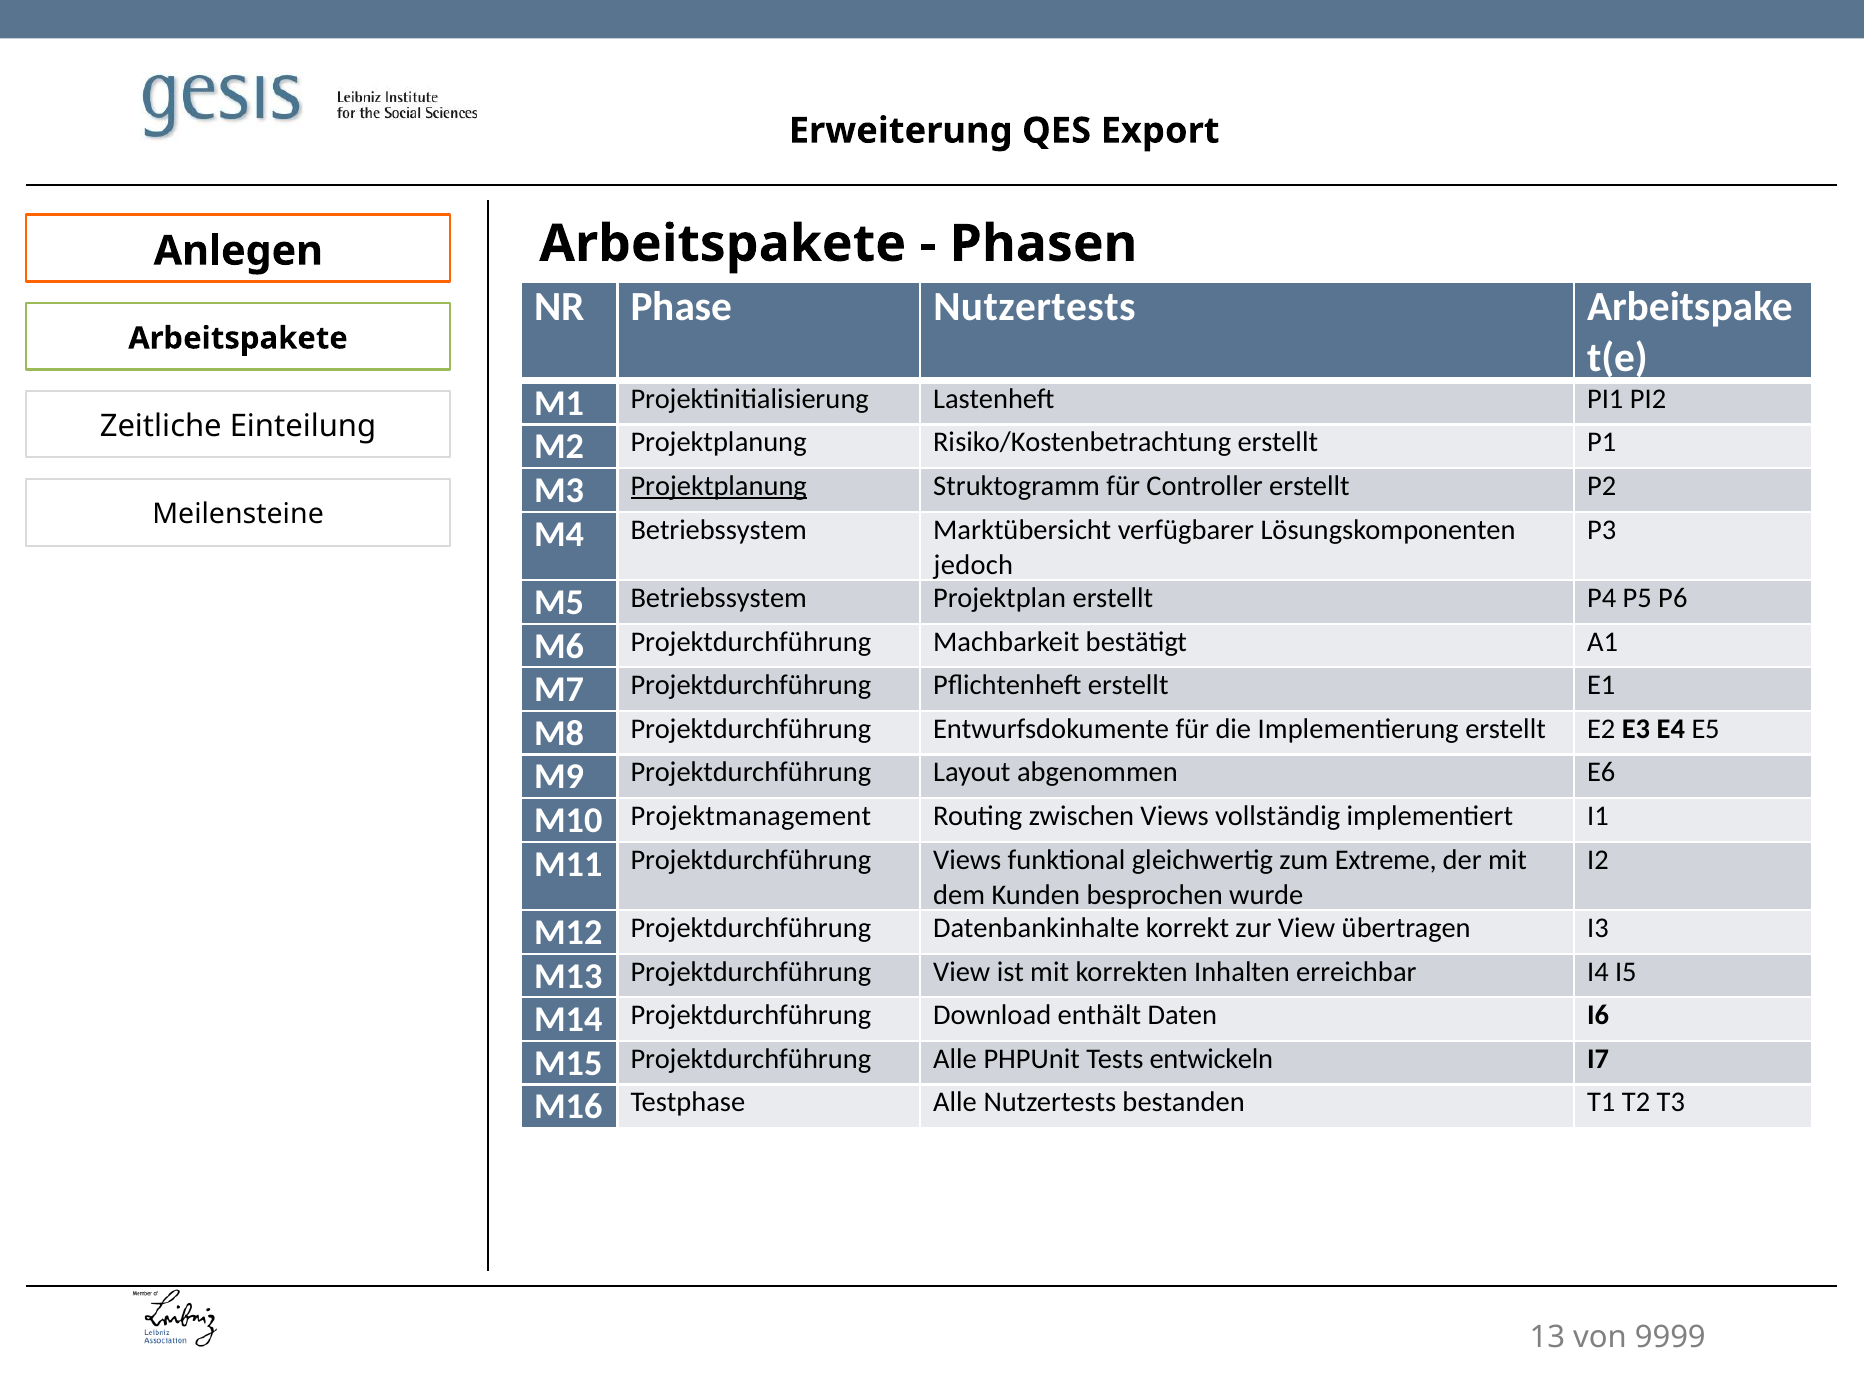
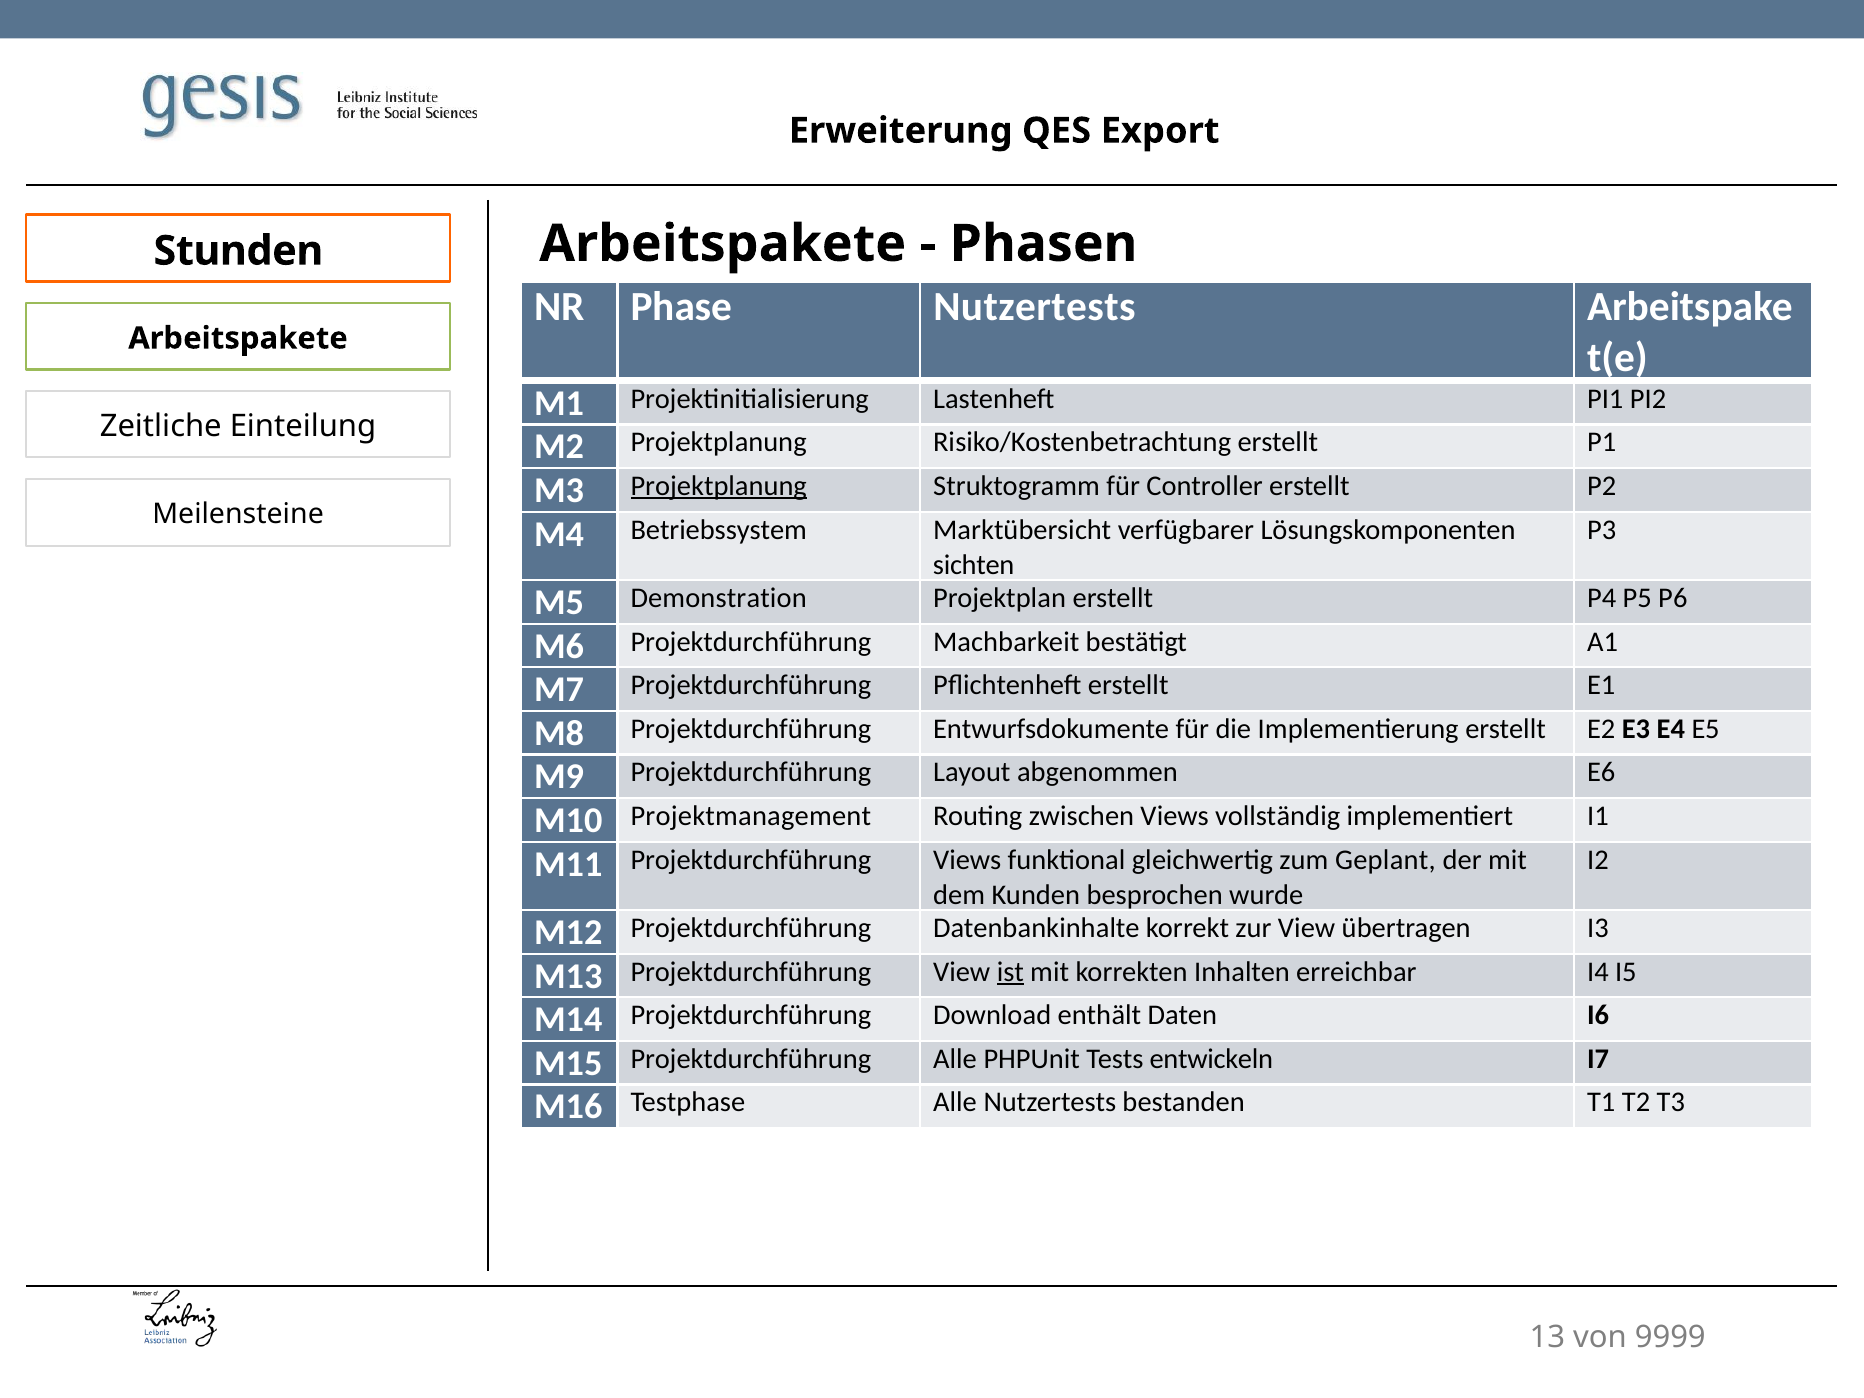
Anlegen: Anlegen -> Stunden (238, 251)
jedoch: jedoch -> sichten (974, 565)
M5 Betriebssystem: Betriebssystem -> Demonstration (719, 598)
Extreme: Extreme -> Geplant (1385, 860)
ist underline: none -> present (1010, 972)
